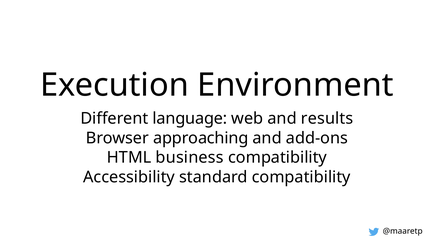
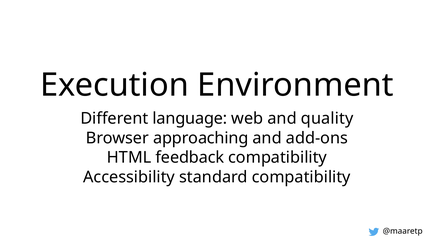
results: results -> quality (327, 119)
business: business -> feedback (190, 158)
